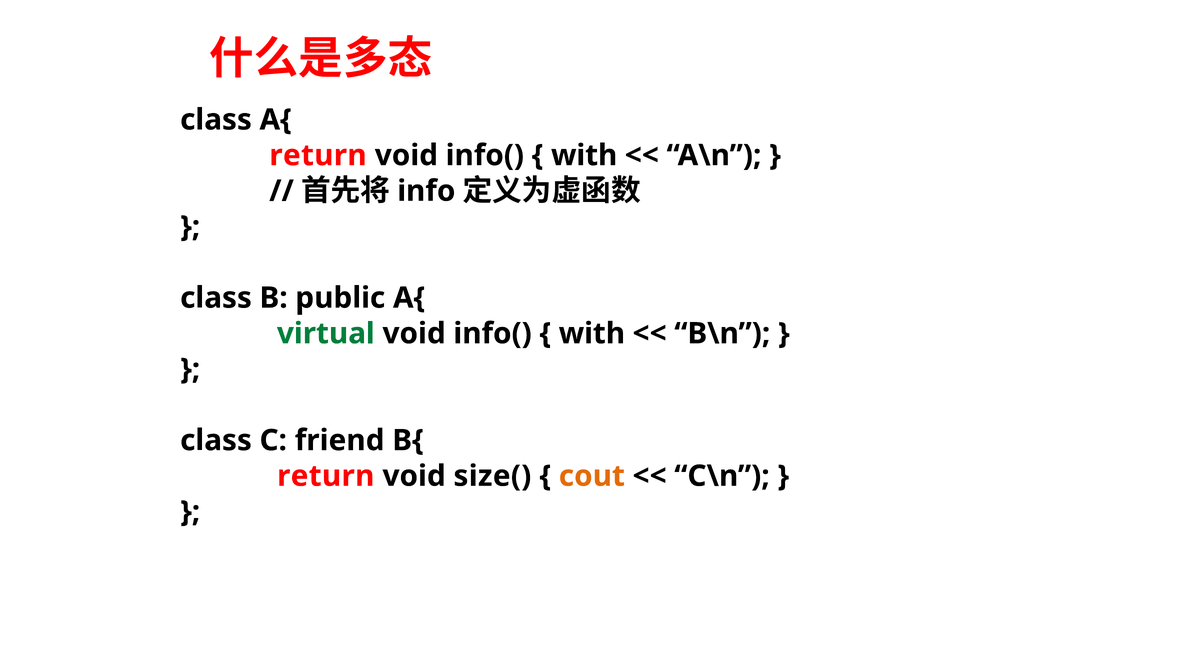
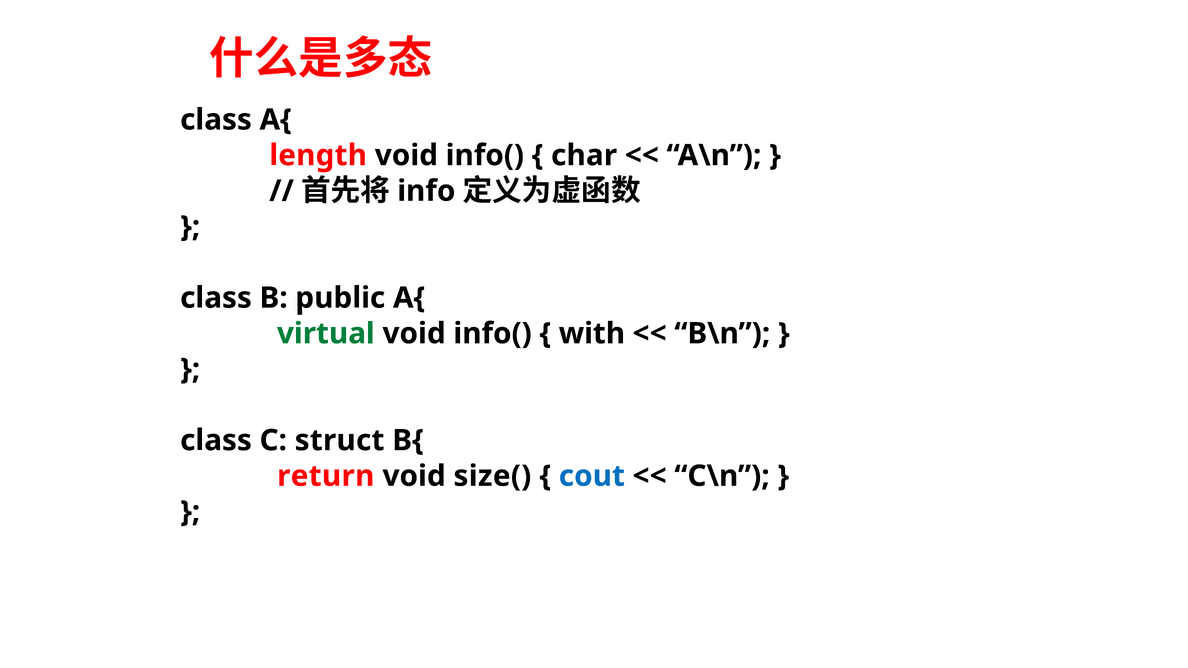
return: return -> length (318, 155)
with: with -> char (584, 155)
friend: friend -> struct (340, 441)
cout colour: orange -> blue (592, 476)
